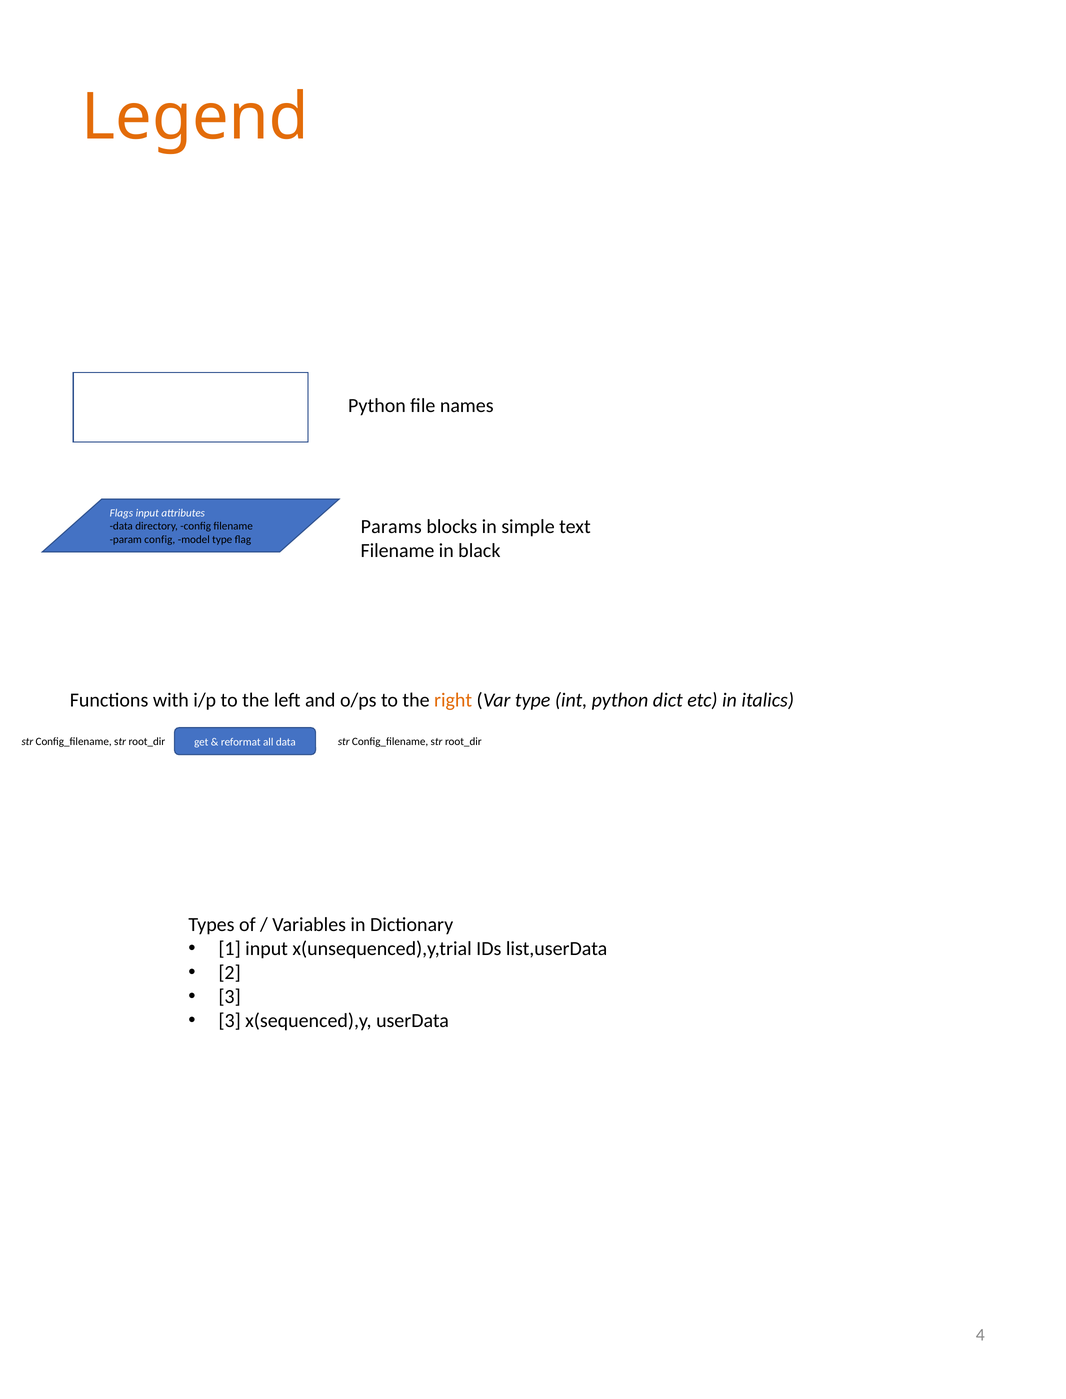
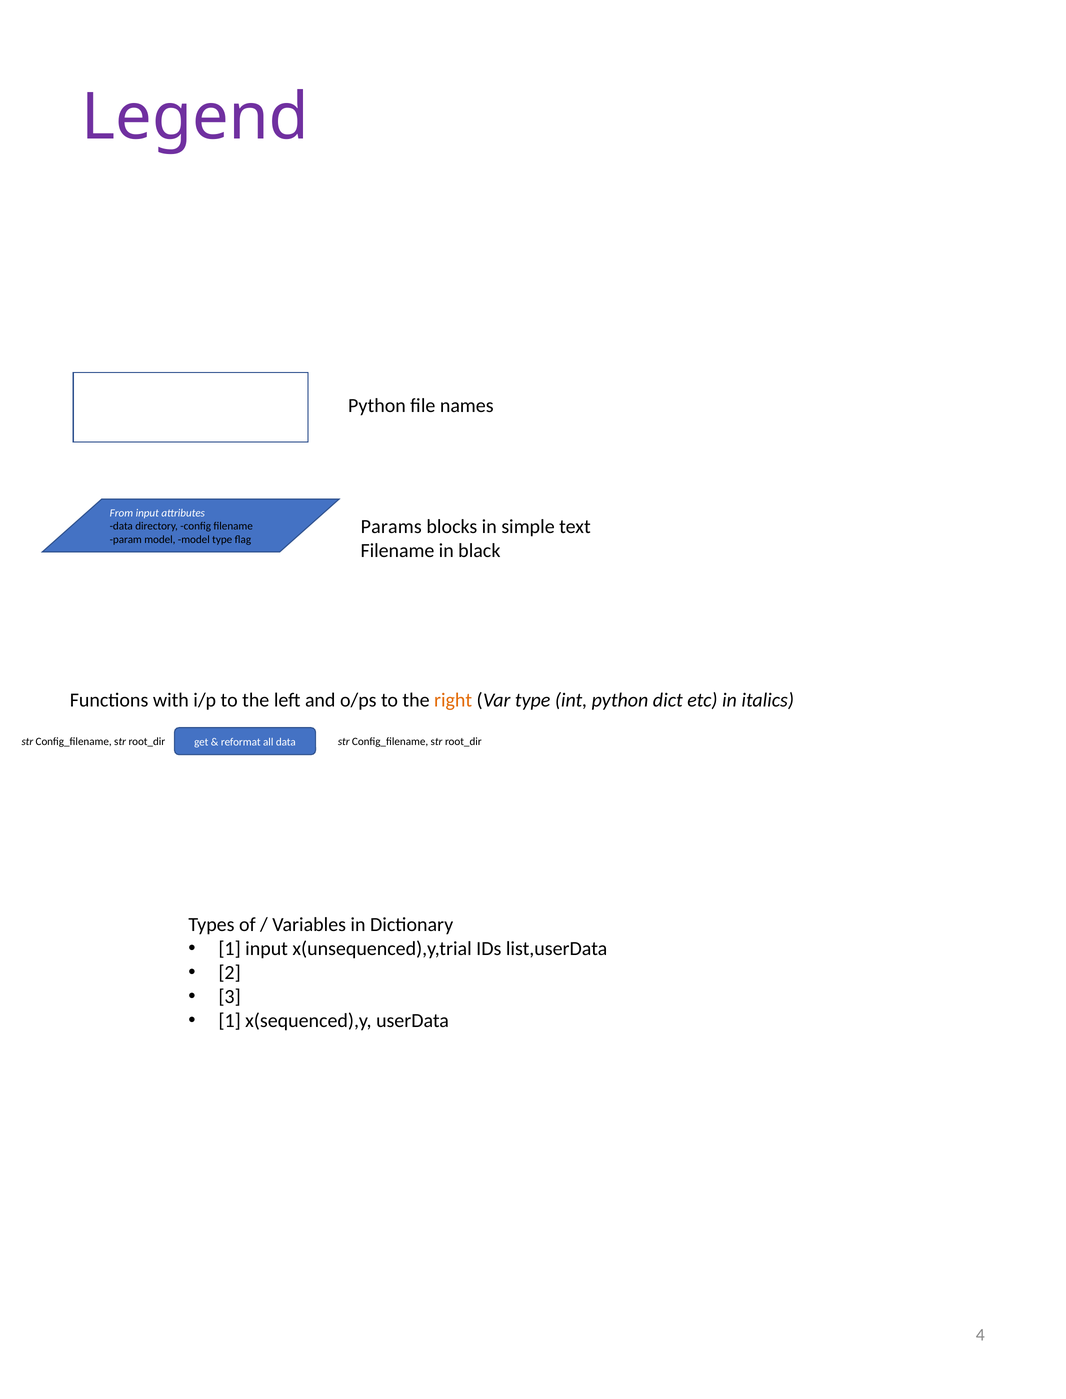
Legend colour: orange -> purple (195, 117)
Flags: Flags -> From (121, 513)
param config: config -> model (160, 540)
3: 3 -> 1 (230, 1021)
